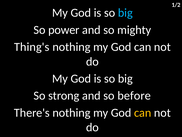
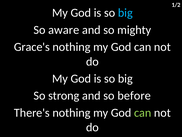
power: power -> aware (64, 30)
Thing's: Thing's -> Grace's (32, 47)
can colour: yellow -> light green (143, 112)
